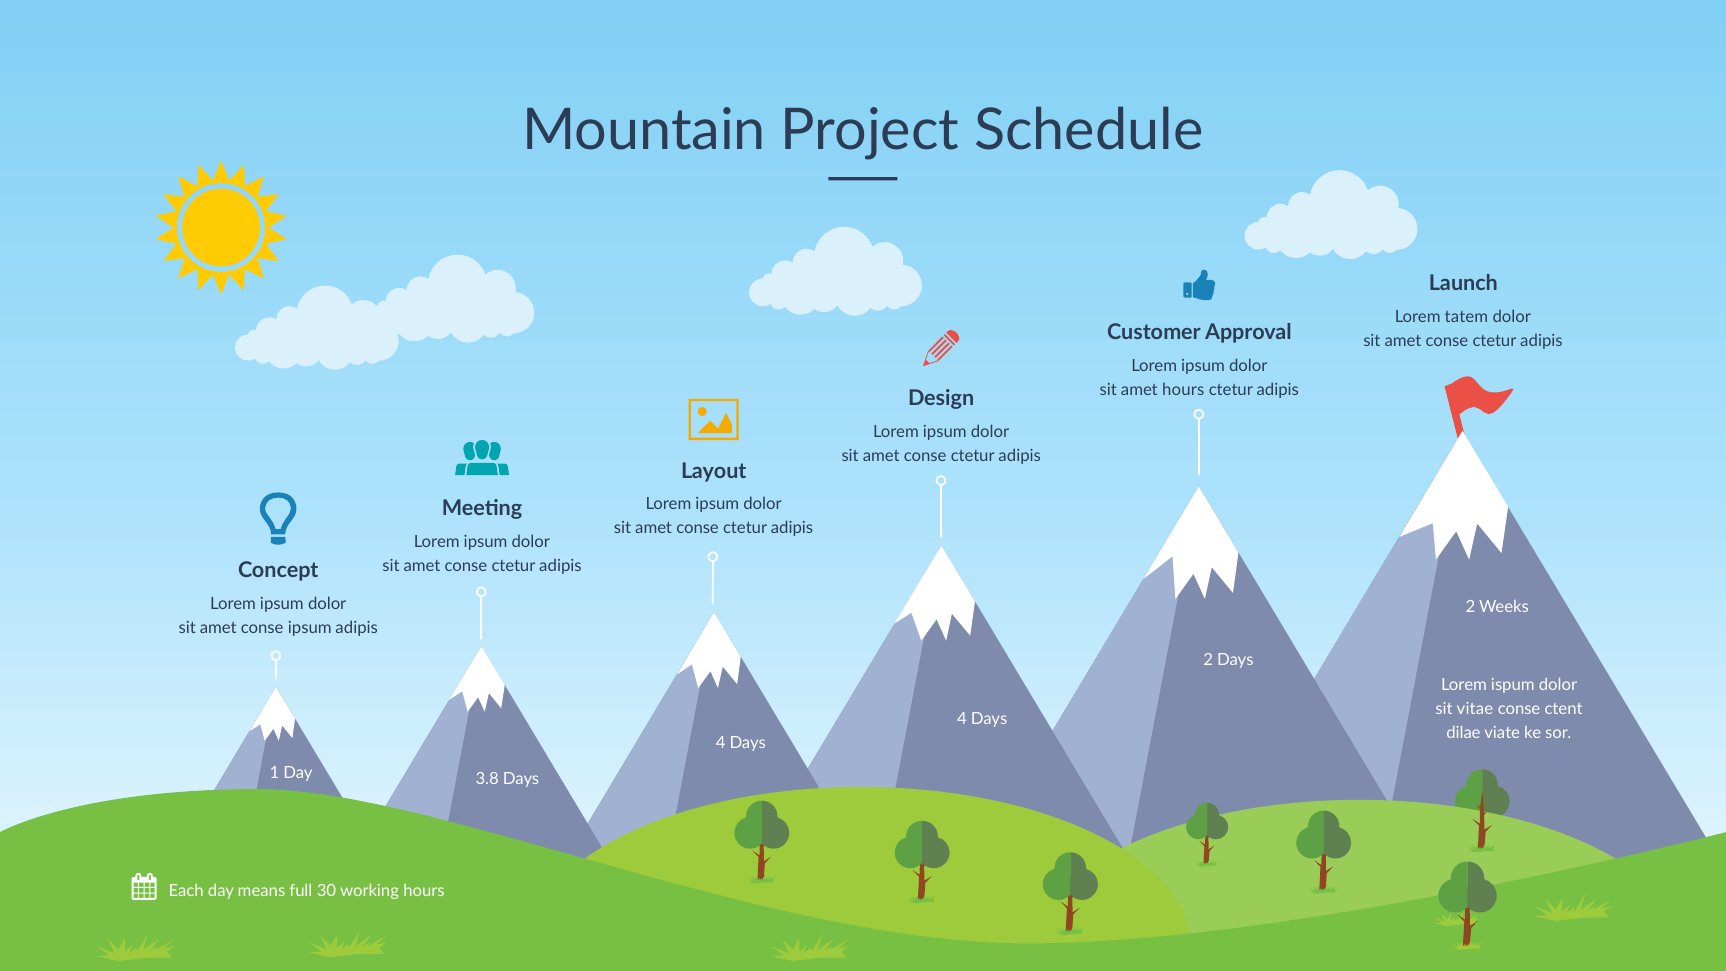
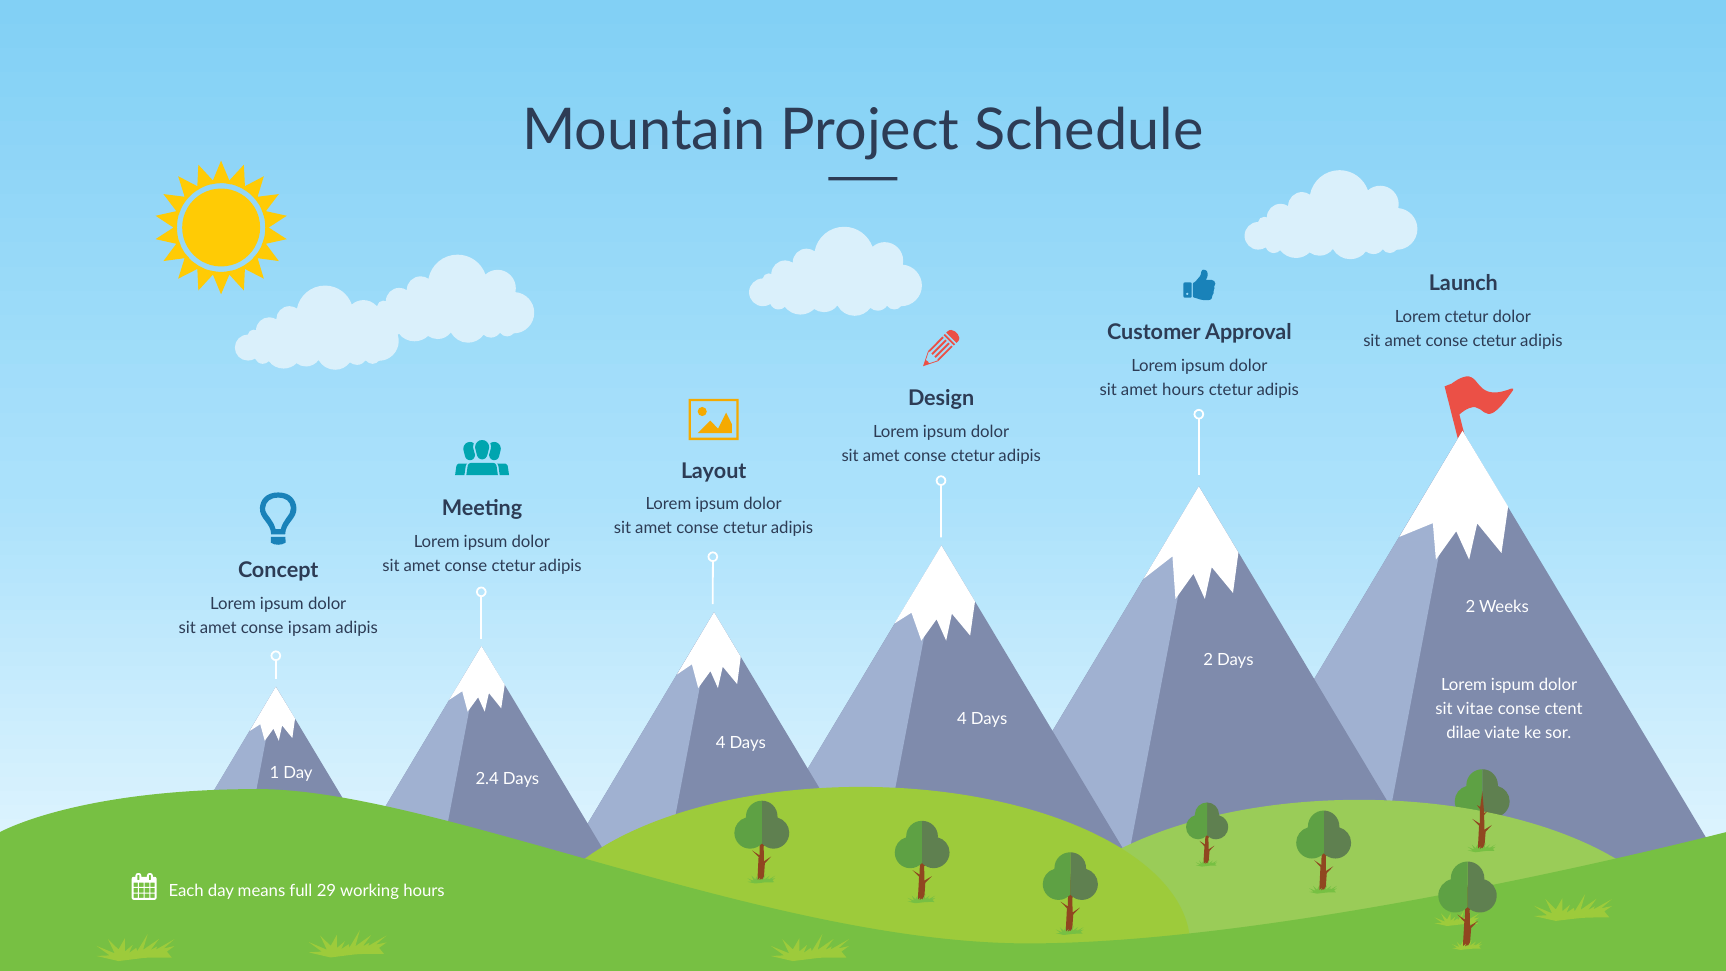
Lorem tatem: tatem -> ctetur (1467, 317)
conse ipsum: ipsum -> ipsam (310, 628)
3.8: 3.8 -> 2.4 (487, 779)
30: 30 -> 29 (326, 890)
